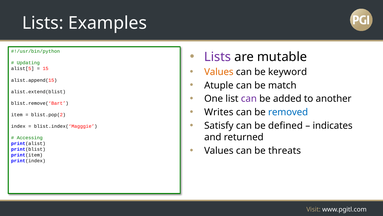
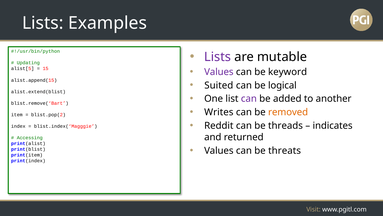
Values colour: orange -> purple (219, 72)
Atuple: Atuple -> Suited (219, 85)
match: match -> logical (282, 85)
removed colour: blue -> orange (288, 112)
Satisfy: Satisfy -> Reddit (219, 125)
defined: defined -> threads (285, 125)
